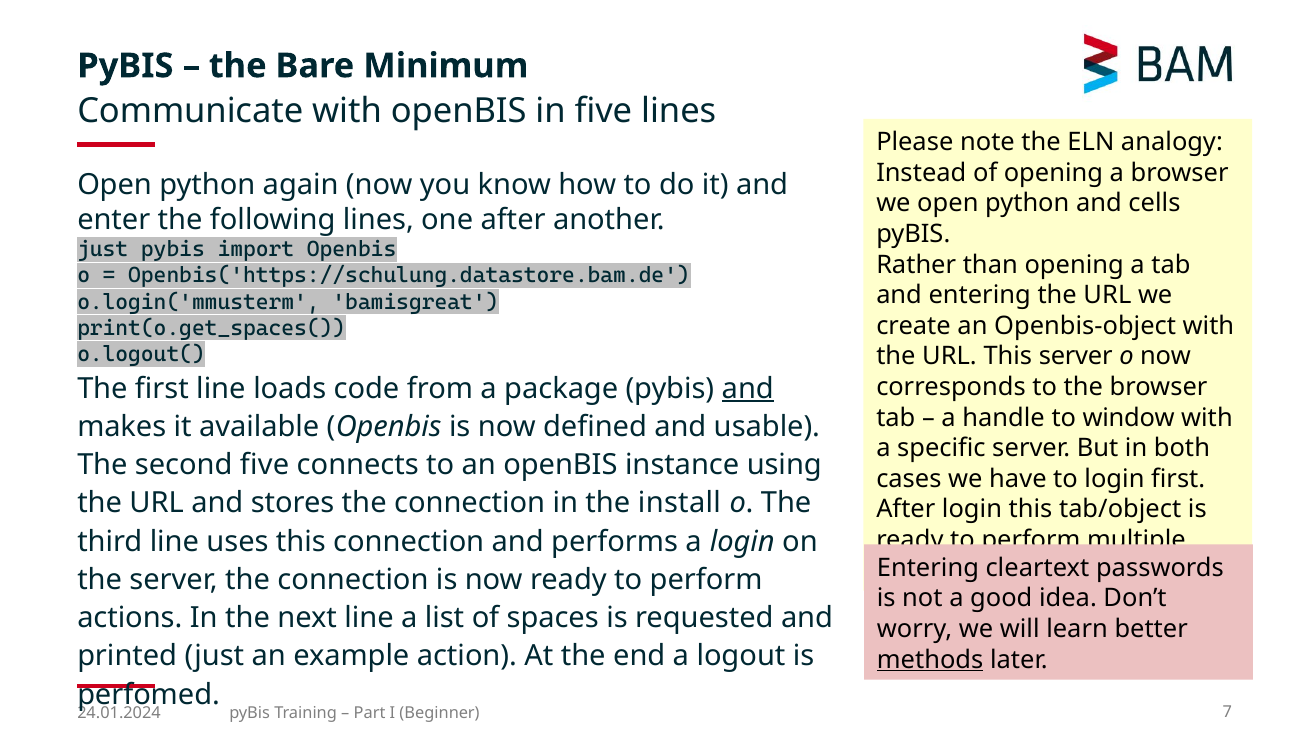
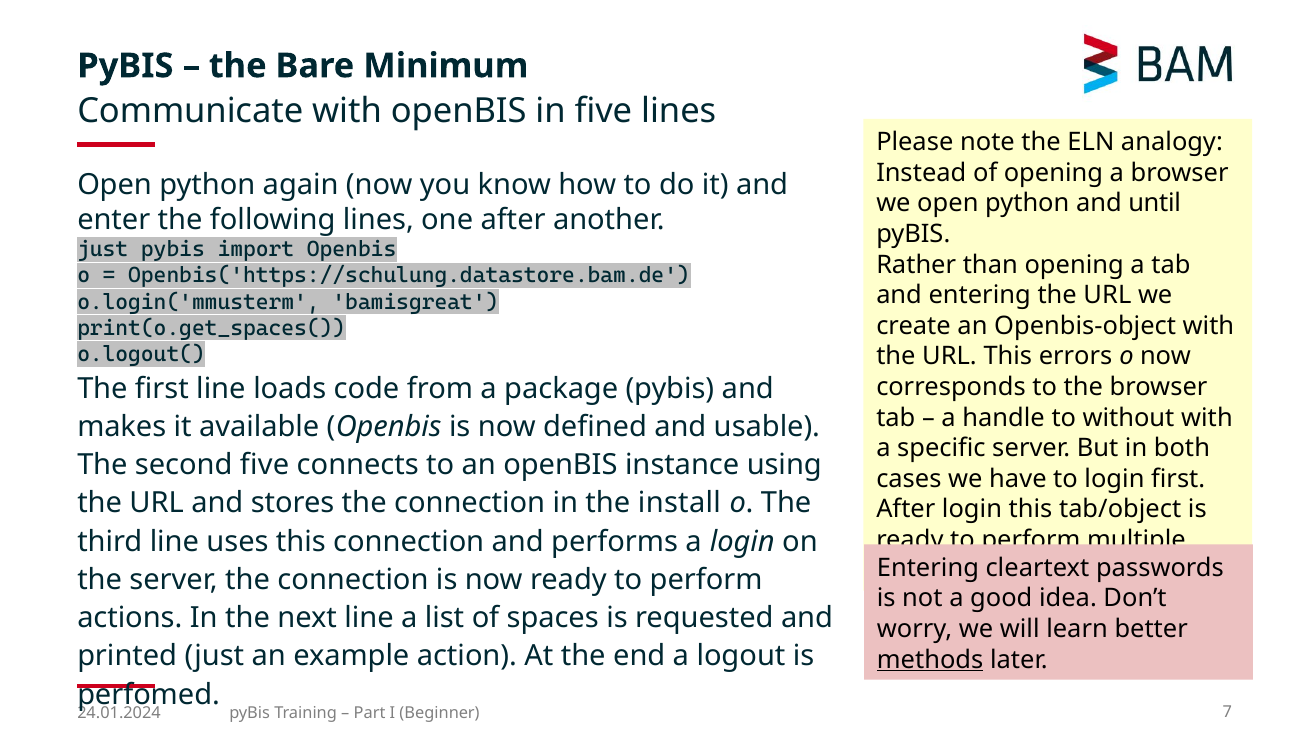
and cells: cells -> until (1155, 203)
This server: server -> errors (1076, 356)
and underline: present -> none (748, 388)
window: window -> without (1129, 417)
